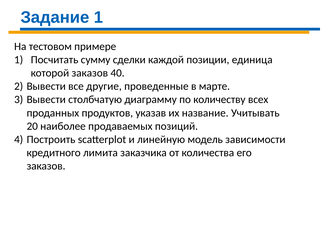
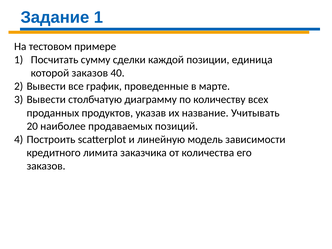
другие: другие -> график (104, 86)
